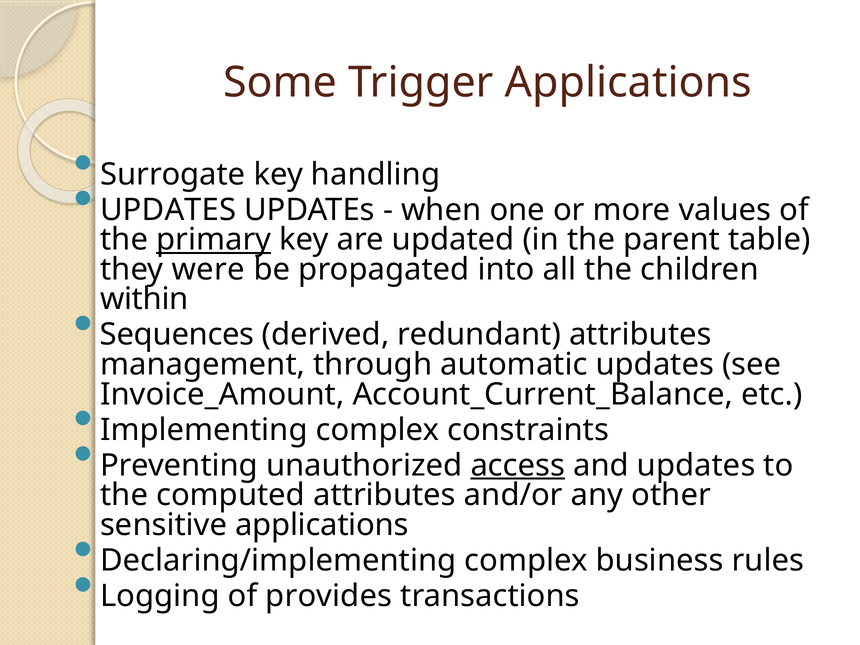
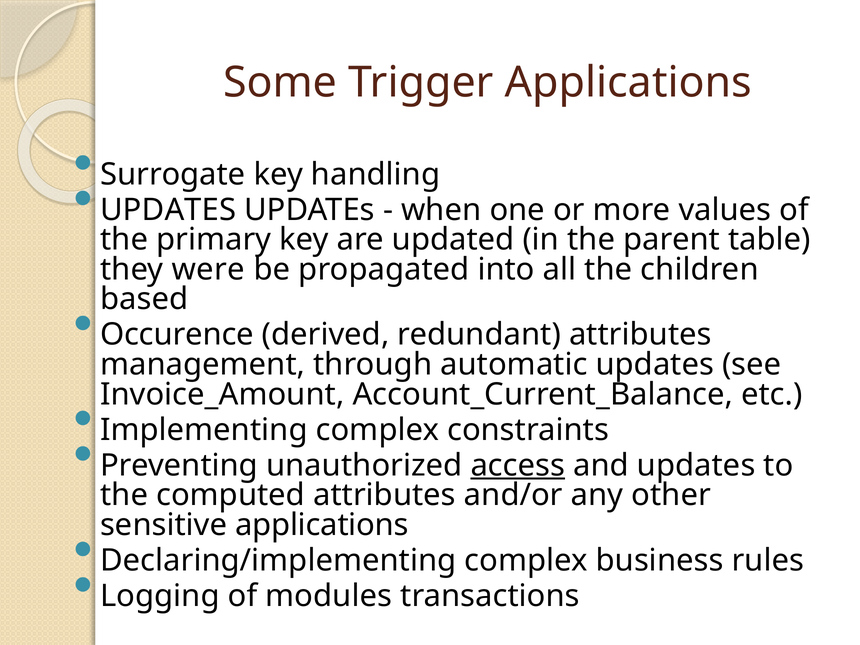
primary underline: present -> none (214, 240)
within: within -> based (144, 299)
Sequences: Sequences -> Occurence (177, 335)
provides: provides -> modules (329, 596)
